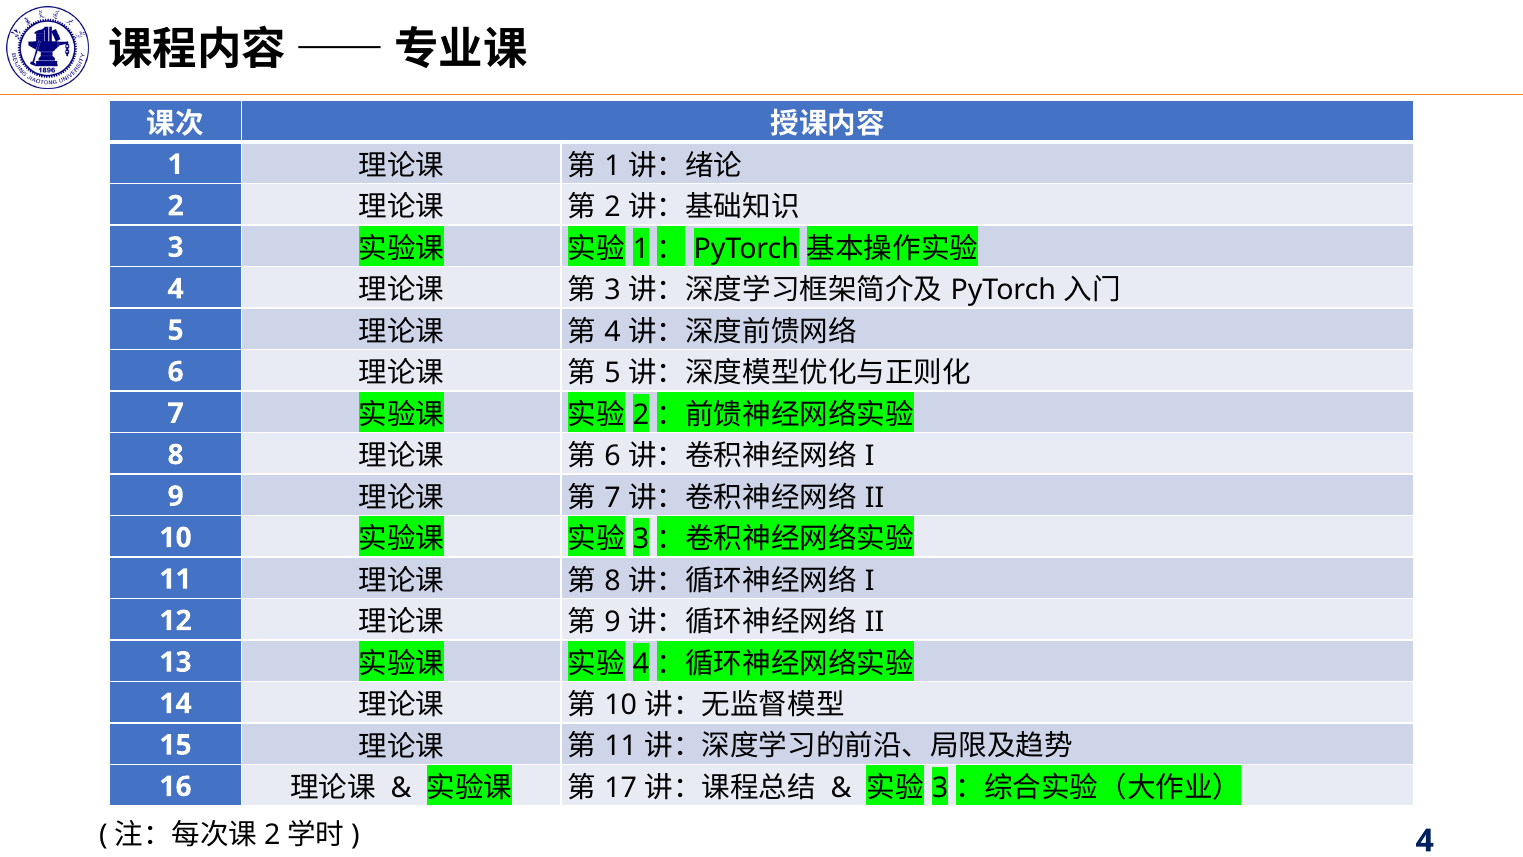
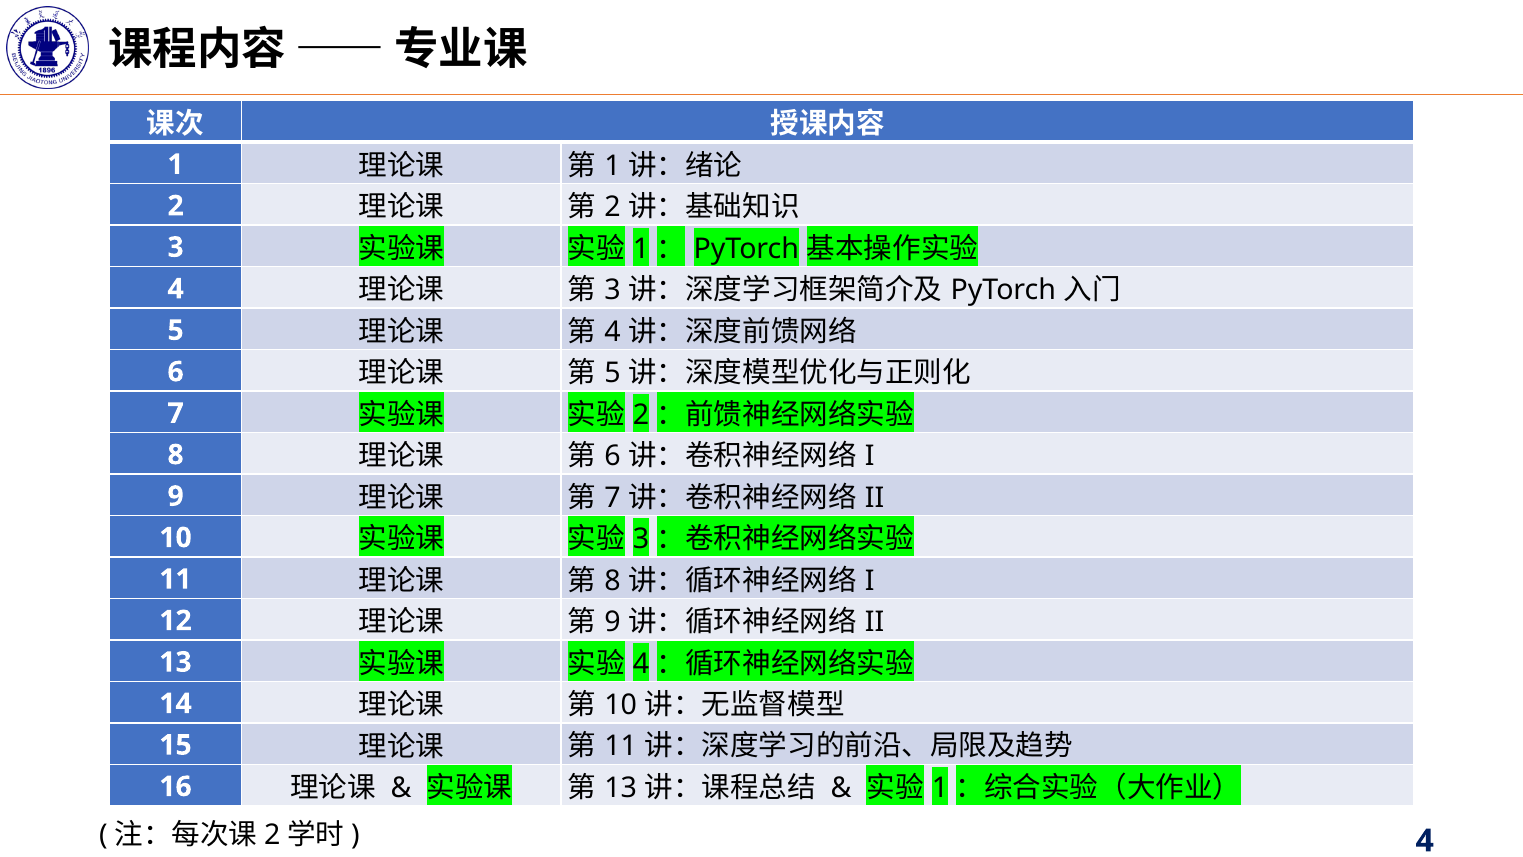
17: 17 -> 13 (621, 788)
3: 3 -> 1 (940, 788)
